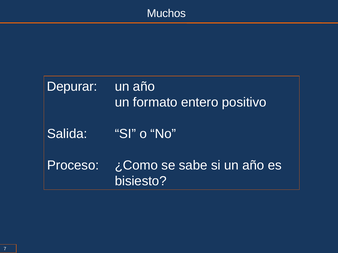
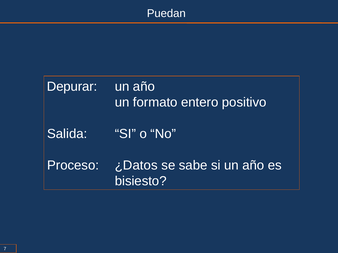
Muchos: Muchos -> Puedan (166, 14)
¿Como: ¿Como -> ¿Datos (136, 166)
